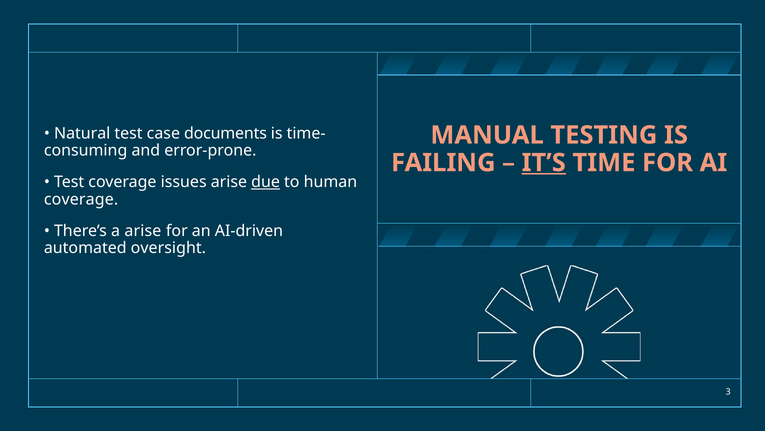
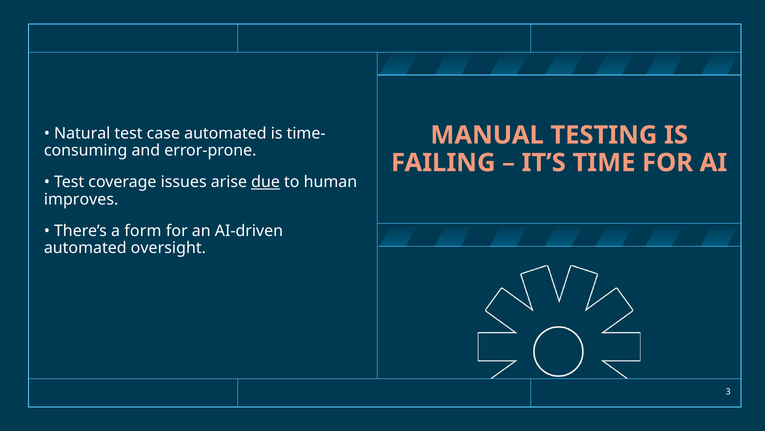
case documents: documents -> automated (225, 133)
IT’S underline: present -> none (544, 163)
coverage: coverage -> improves (81, 199)
a arise: arise -> form (143, 231)
